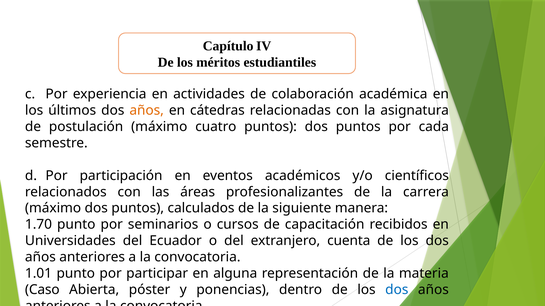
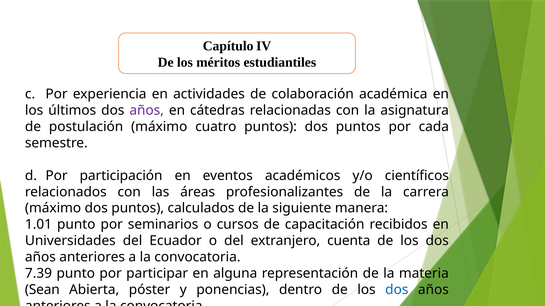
años colour: orange -> purple (147, 110)
1.70: 1.70 -> 1.01 (38, 225)
1.01: 1.01 -> 7.39 (38, 274)
Caso: Caso -> Sean (42, 290)
